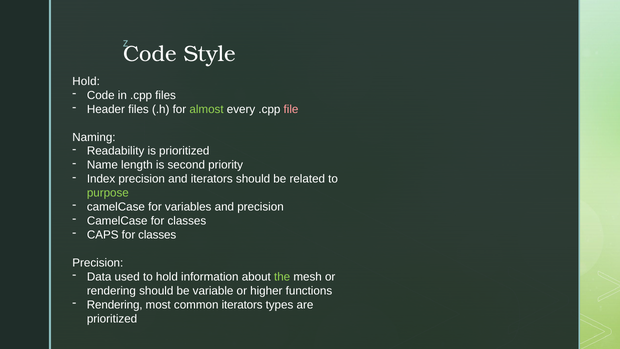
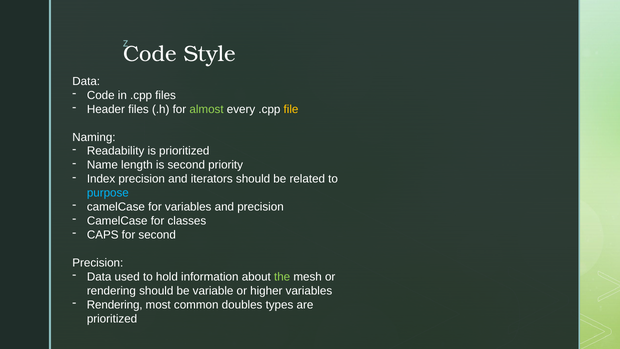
Hold: Hold -> Data (86, 81)
file colour: pink -> yellow (291, 109)
purpose colour: light green -> light blue (108, 193)
CAPS for classes: classes -> second (157, 235)
higher functions: functions -> variables (309, 291)
common iterators: iterators -> doubles (242, 304)
